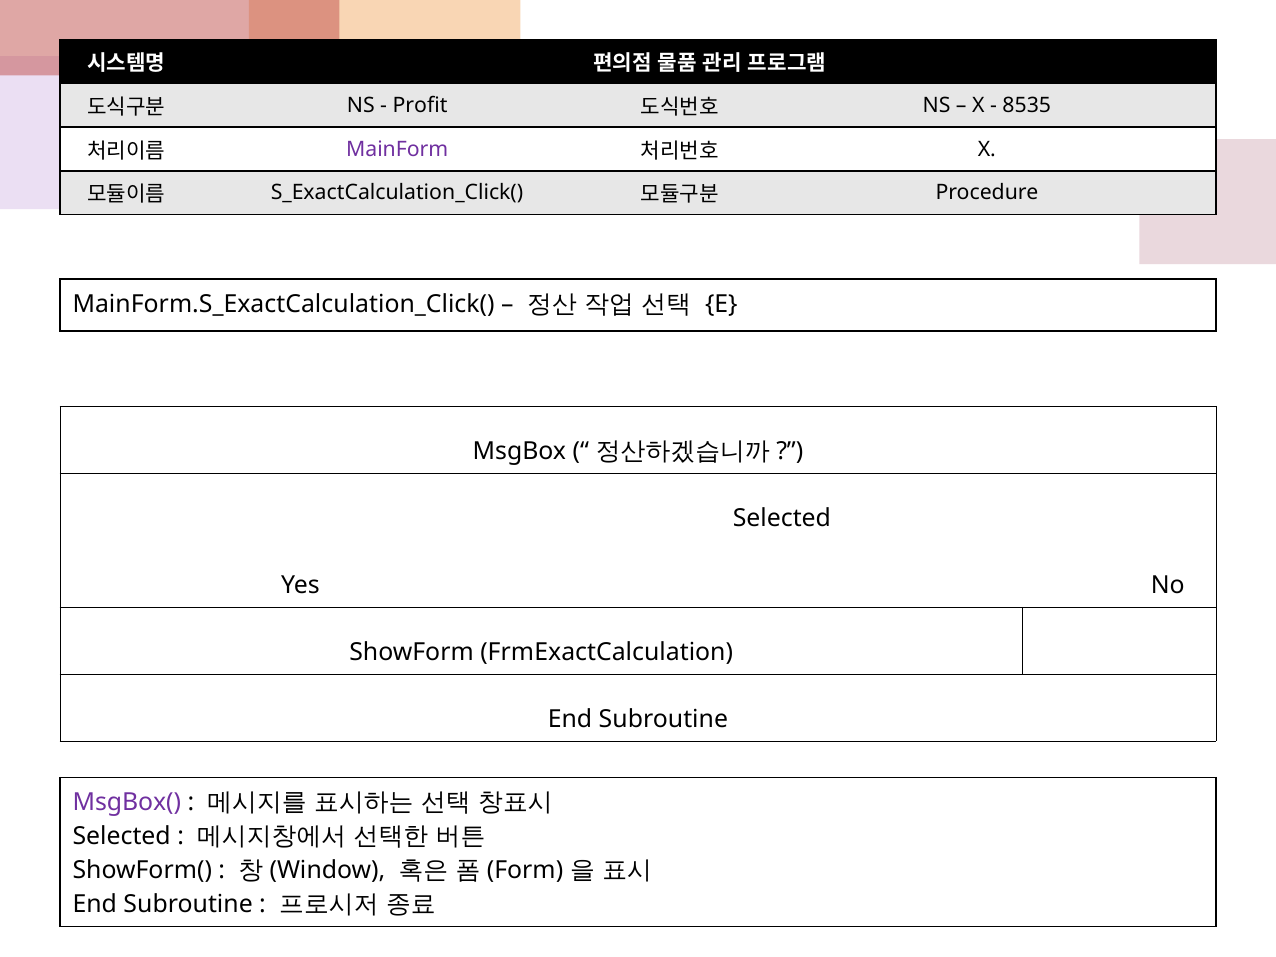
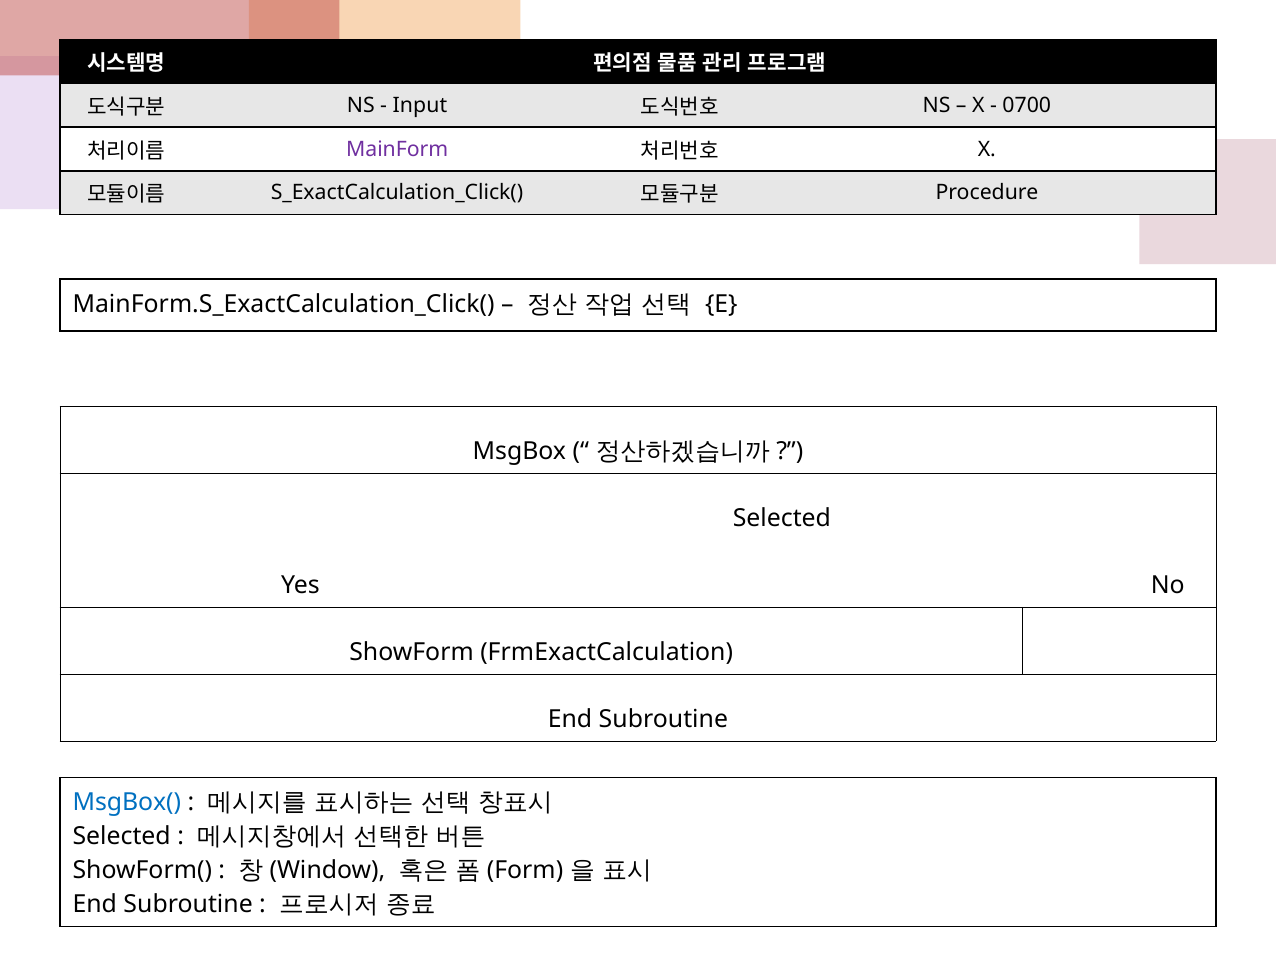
Profit: Profit -> Input (420, 106)
8535: 8535 -> 0700 (1027, 106)
MsgBox( colour: purple -> blue (127, 802)
